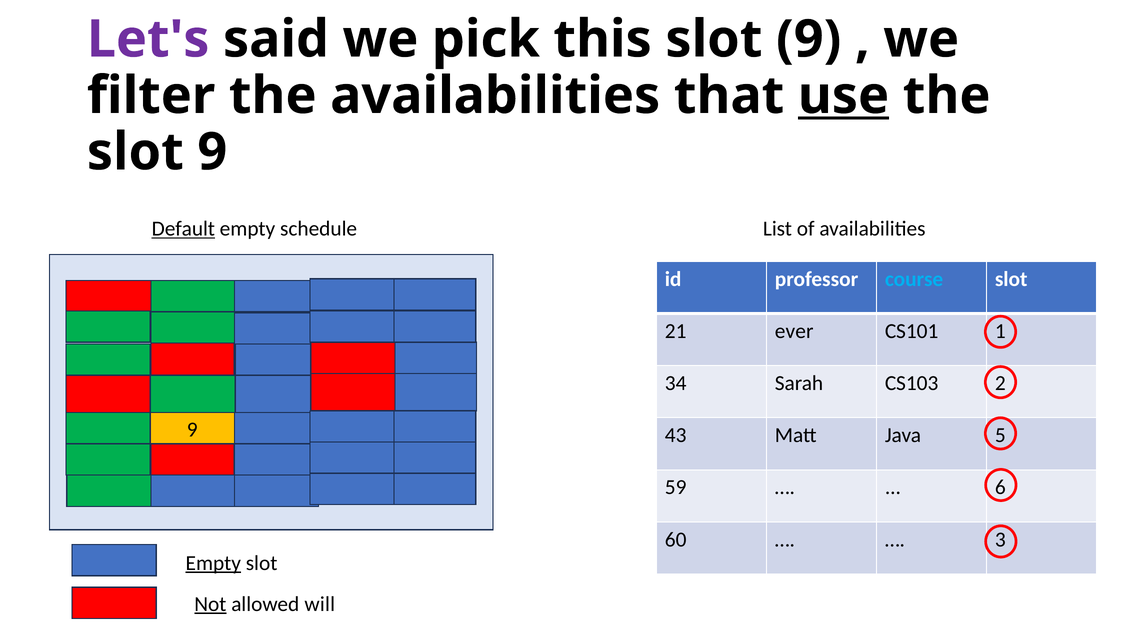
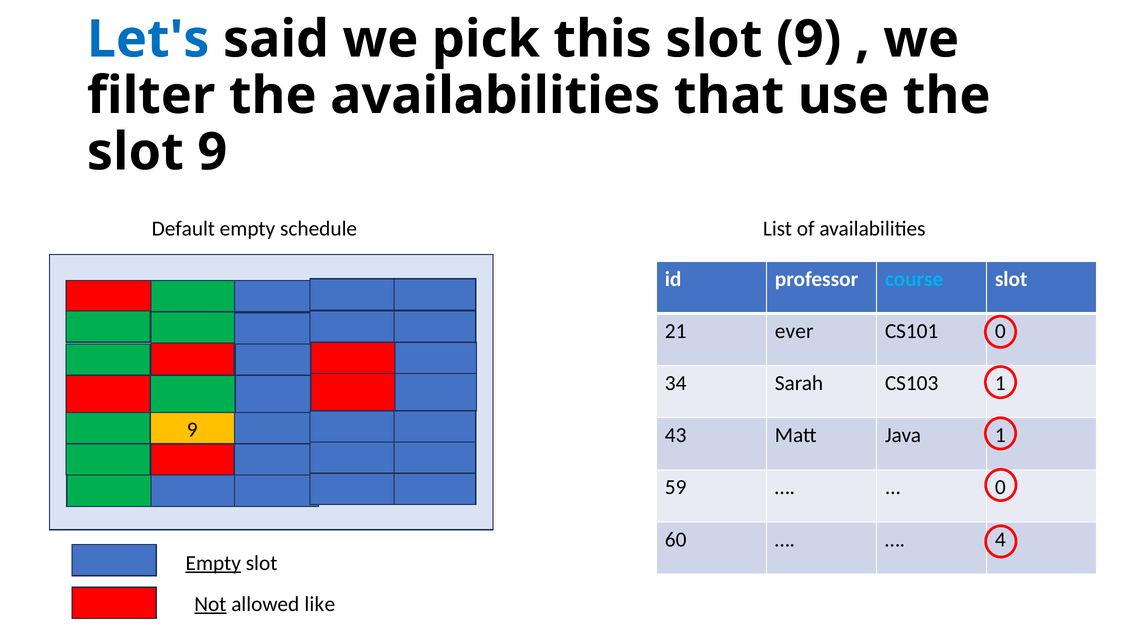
Let's colour: purple -> blue (148, 39)
use underline: present -> none (844, 96)
Default underline: present -> none (183, 229)
CS101 1: 1 -> 0 (1000, 331)
CS103 2: 2 -> 1 (1000, 383)
Java 5: 5 -> 1 (1000, 435)
6: 6 -> 0 (1000, 487)
3: 3 -> 4 (1000, 539)
will: will -> like (320, 604)
